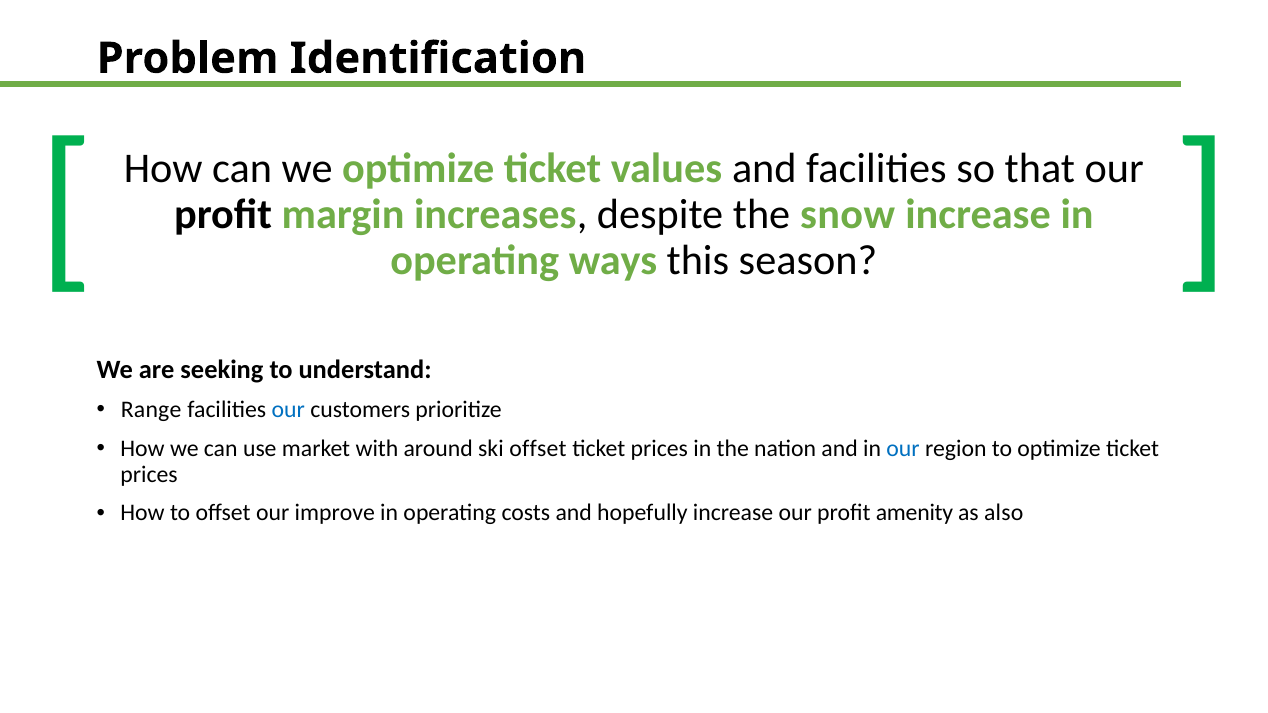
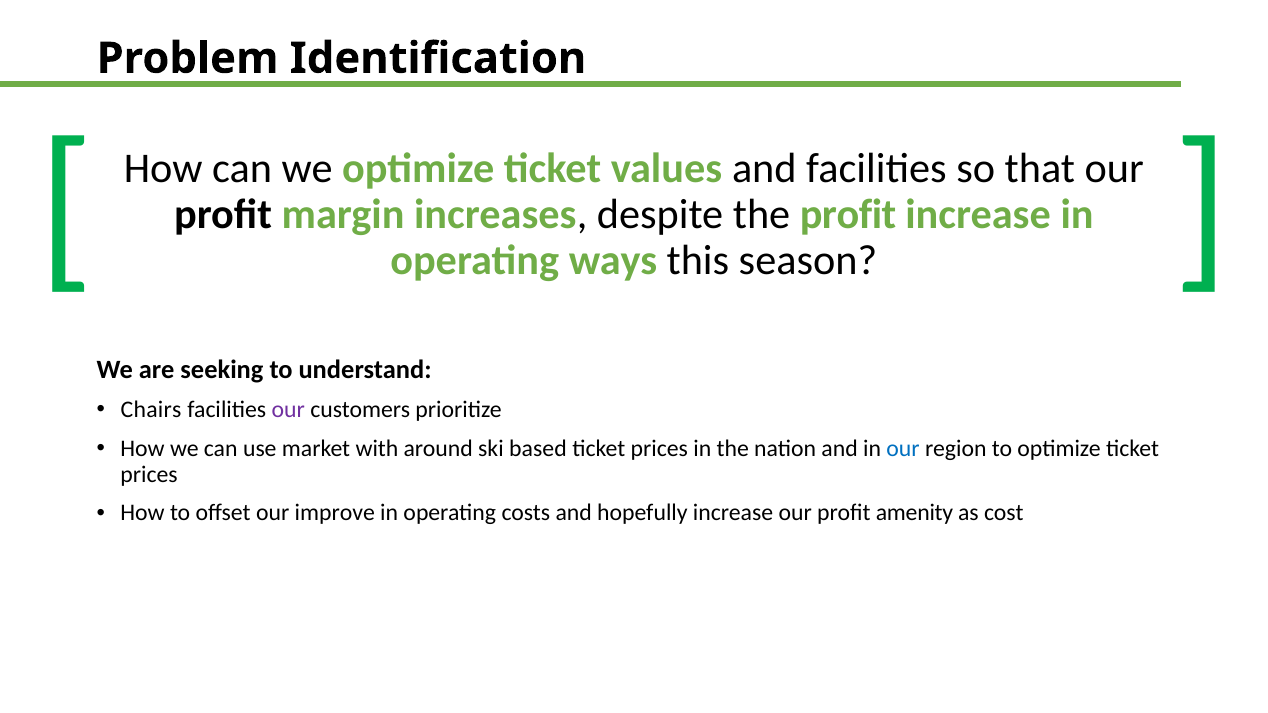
the snow: snow -> profit (848, 214)
Range: Range -> Chairs (151, 410)
our colour: blue -> purple (288, 410)
ski offset: offset -> based (538, 449)
also: also -> cost (1004, 513)
